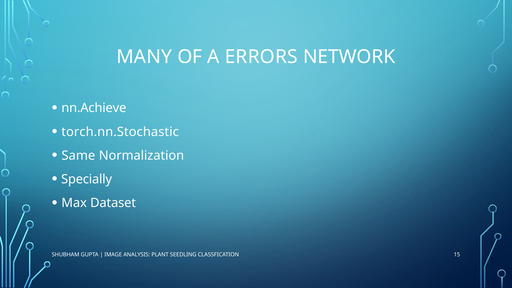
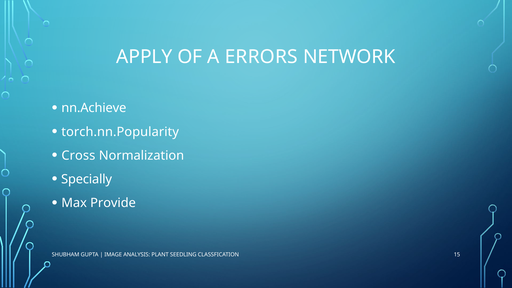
MANY: MANY -> APPLY (144, 57)
torch.nn.Stochastic: torch.nn.Stochastic -> torch.nn.Popularity (120, 132)
Same: Same -> Cross (78, 156)
Dataset: Dataset -> Provide (113, 203)
